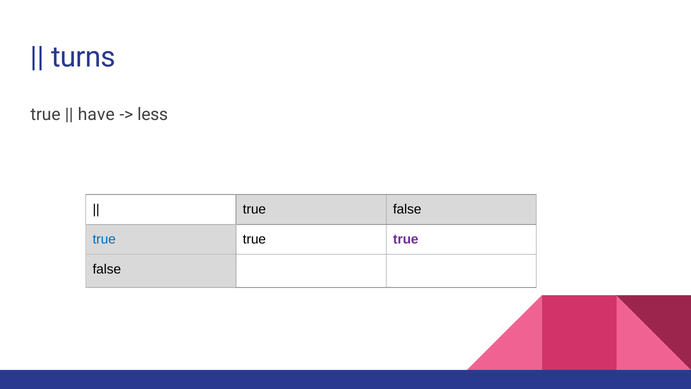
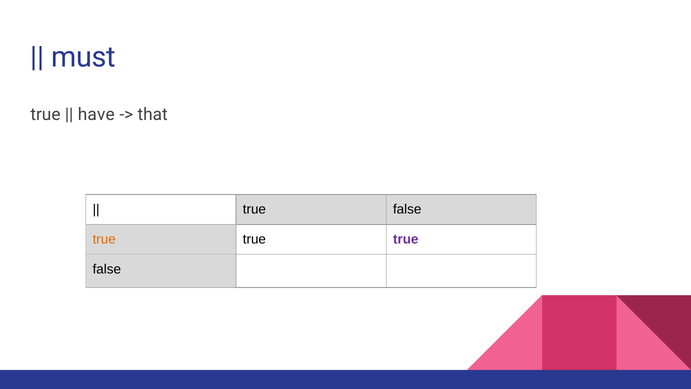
turns: turns -> must (84, 57)
less: less -> that (153, 115)
true colour: blue -> orange (104, 239)
